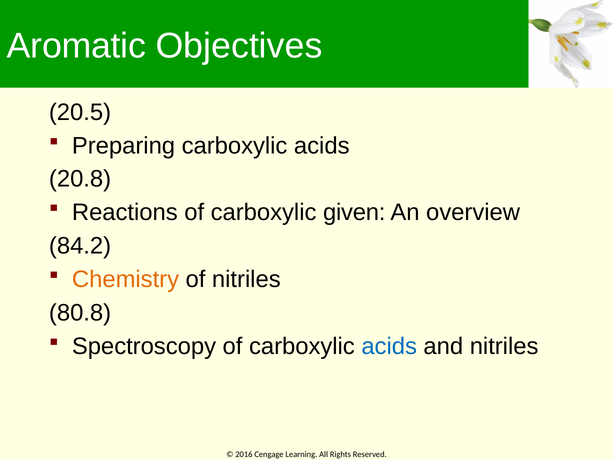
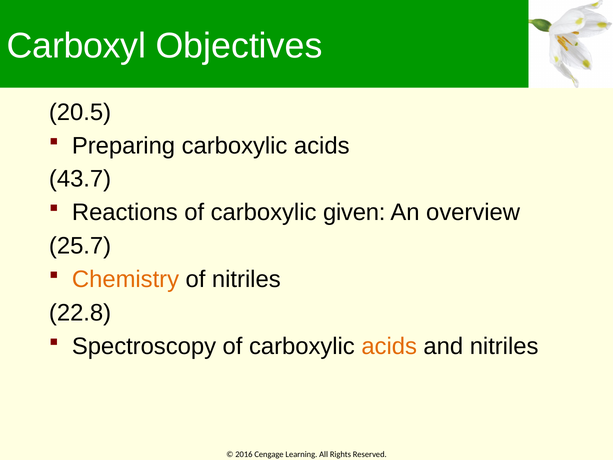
Aromatic: Aromatic -> Carboxyl (76, 46)
20.8: 20.8 -> 43.7 (80, 179)
84.2: 84.2 -> 25.7 (80, 246)
80.8: 80.8 -> 22.8 (80, 313)
acids colour: blue -> orange (389, 346)
